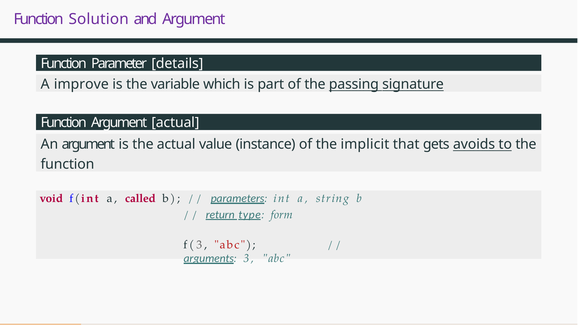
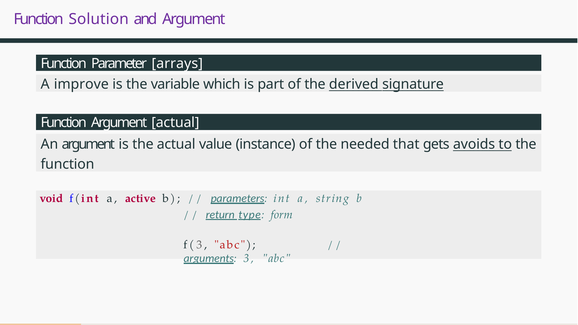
details: details -> arrays (177, 63)
passing: passing -> derived (354, 84)
implicit: implicit -> needed (365, 144)
called: called -> active (140, 199)
